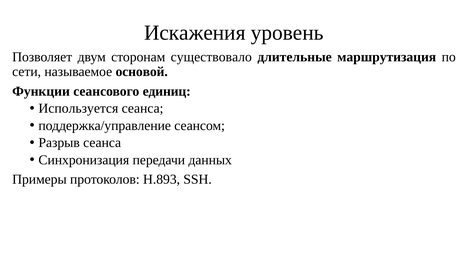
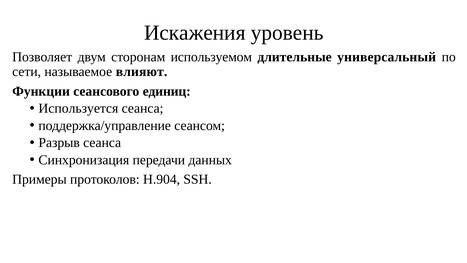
существовало: существовало -> используемом (211, 57)
маршрутизация: маршрутизация -> универсальный (387, 57)
основой: основой -> влияют (142, 72)
H.893: H.893 -> H.904 (162, 179)
